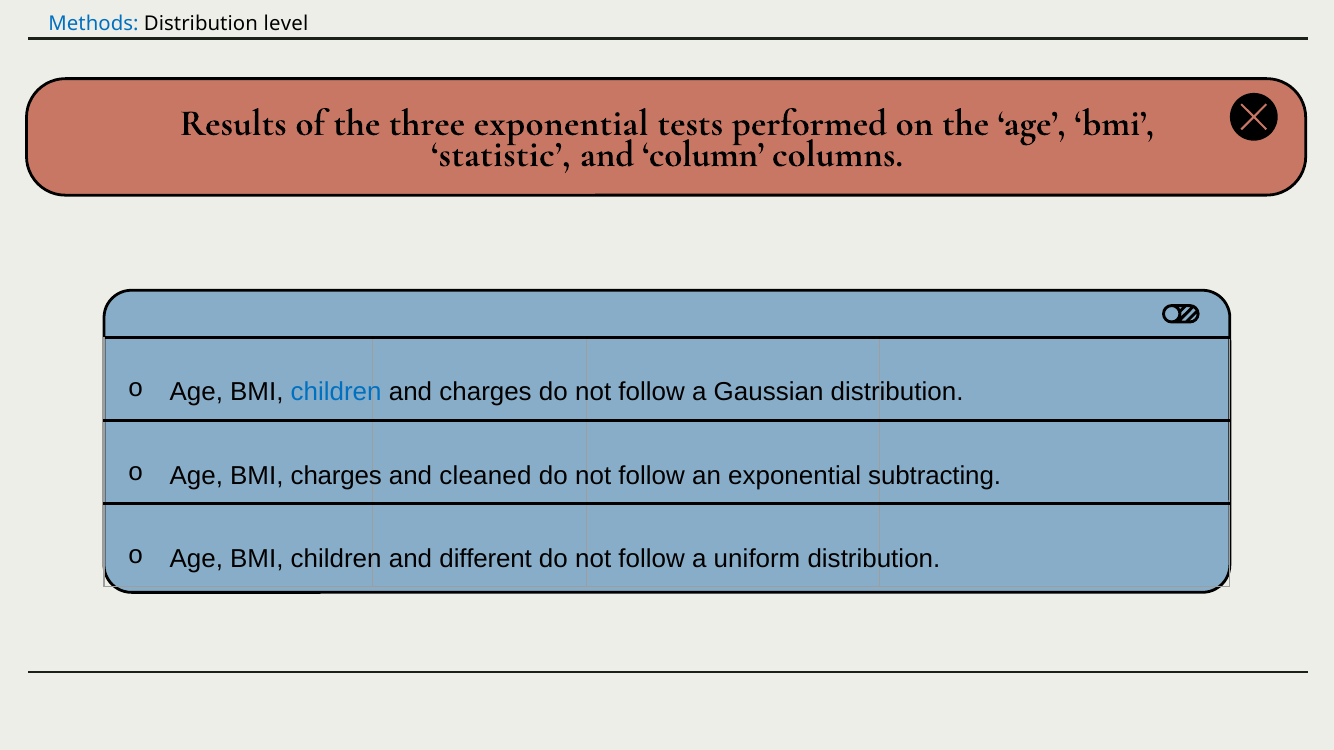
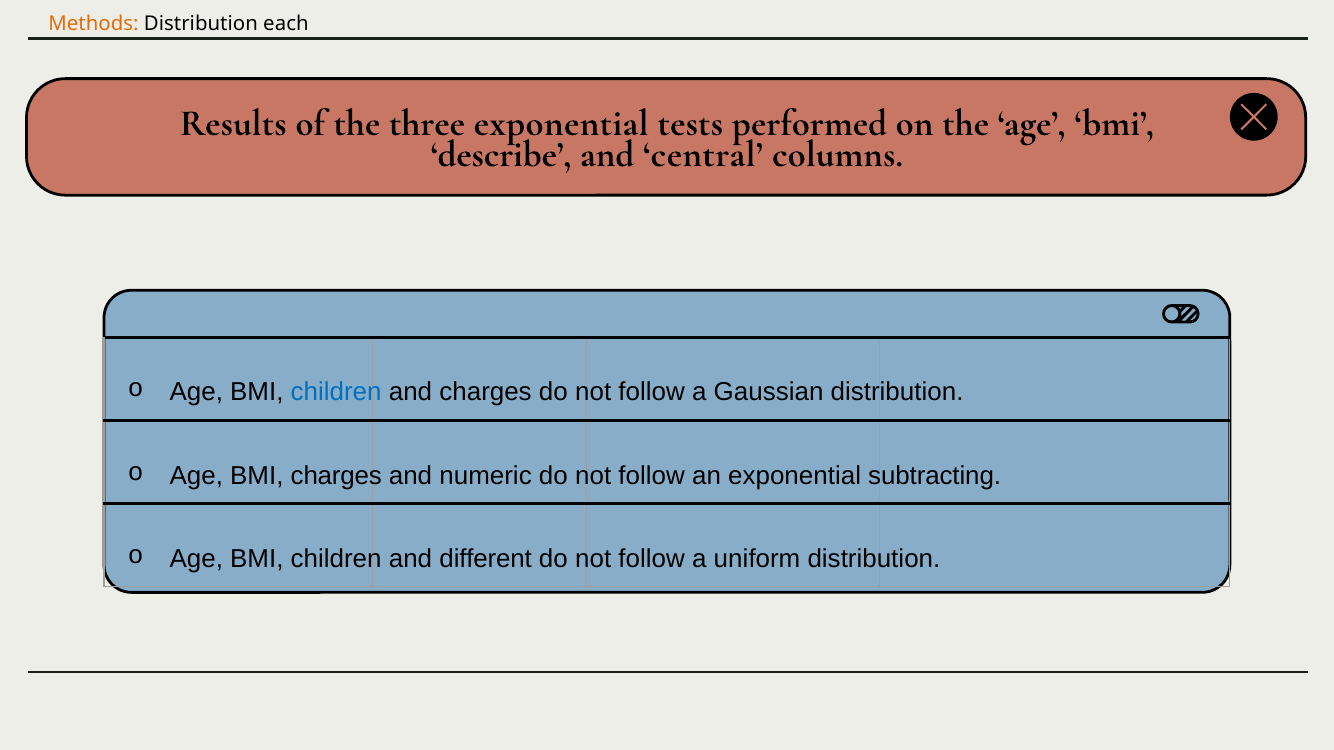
Methods colour: blue -> orange (94, 24)
level: level -> each (286, 24)
statistic: statistic -> describe (501, 154)
column: column -> central (703, 154)
cleaned: cleaned -> numeric (486, 476)
